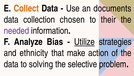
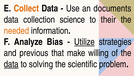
chosen: chosen -> science (72, 19)
needed colour: purple -> orange (16, 30)
ethnicity: ethnicity -> previous (34, 53)
action: action -> willing (98, 53)
data underline: none -> present (11, 64)
selective: selective -> scientific (82, 64)
